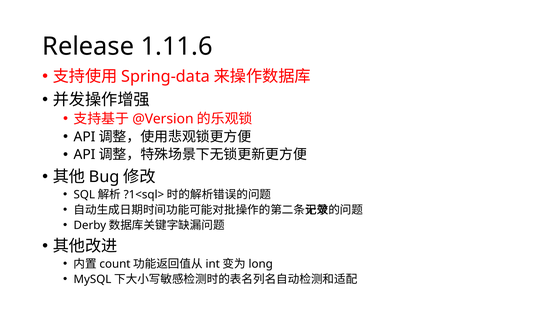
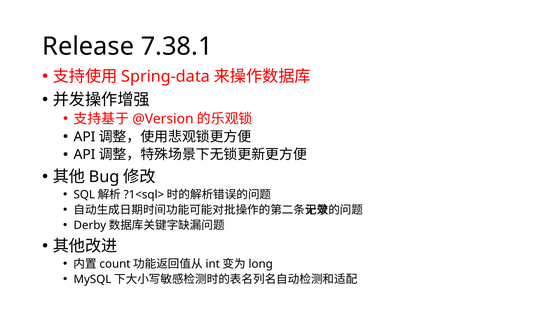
1.11.6: 1.11.6 -> 7.38.1 (177, 47)
